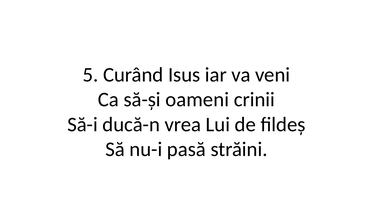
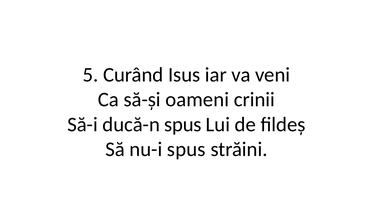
ducă-n vrea: vrea -> spus (183, 124)
nu-i pasă: pasă -> spus (186, 149)
